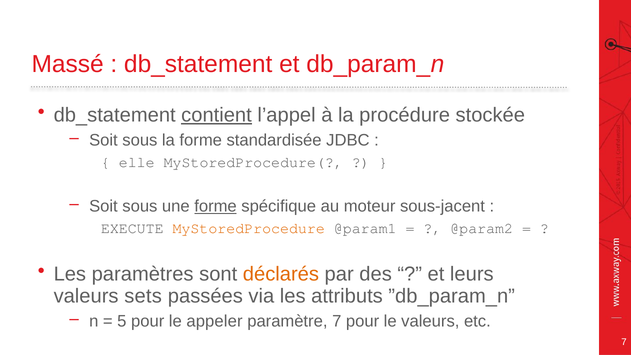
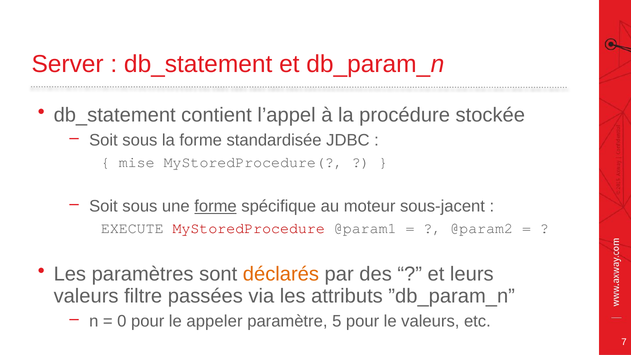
Massé: Massé -> Server (68, 64)
contient underline: present -> none (217, 115)
elle: elle -> mise (137, 163)
MyStoredProcedure colour: orange -> red (249, 229)
sets: sets -> filtre (143, 296)
5: 5 -> 0 (122, 321)
paramètre 7: 7 -> 5 (337, 321)
